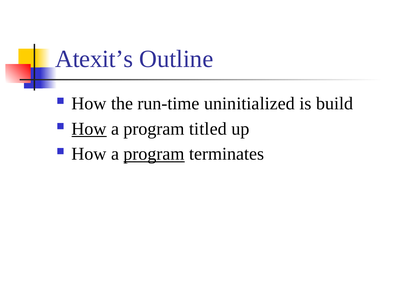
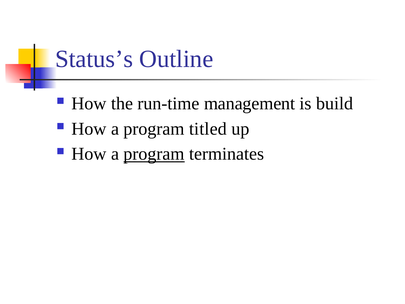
Atexit’s: Atexit’s -> Status’s (94, 59)
uninitialized: uninitialized -> management (250, 103)
How underline: present -> none (89, 129)
